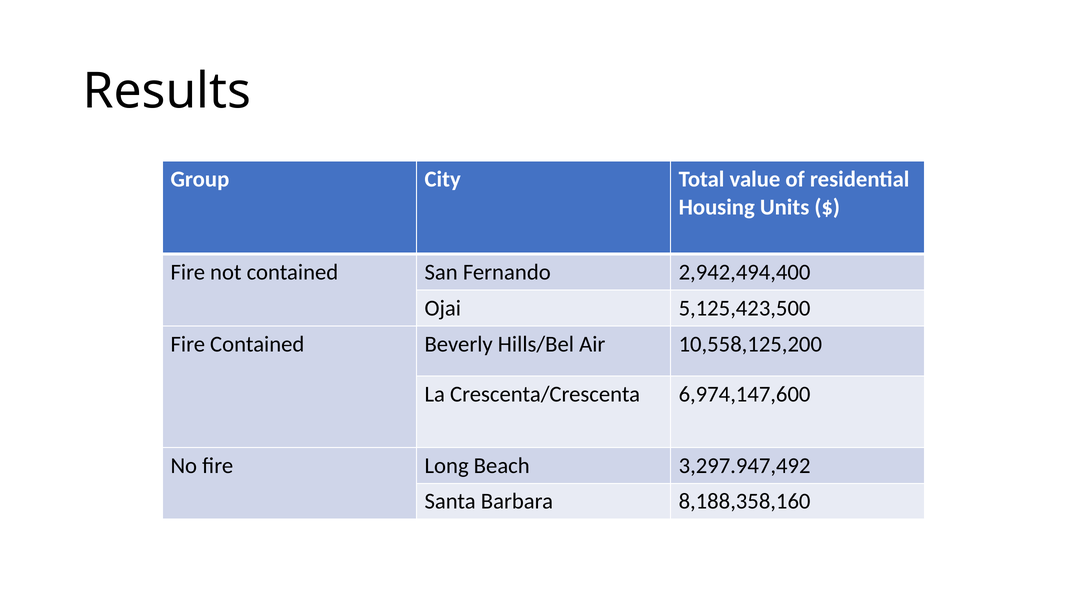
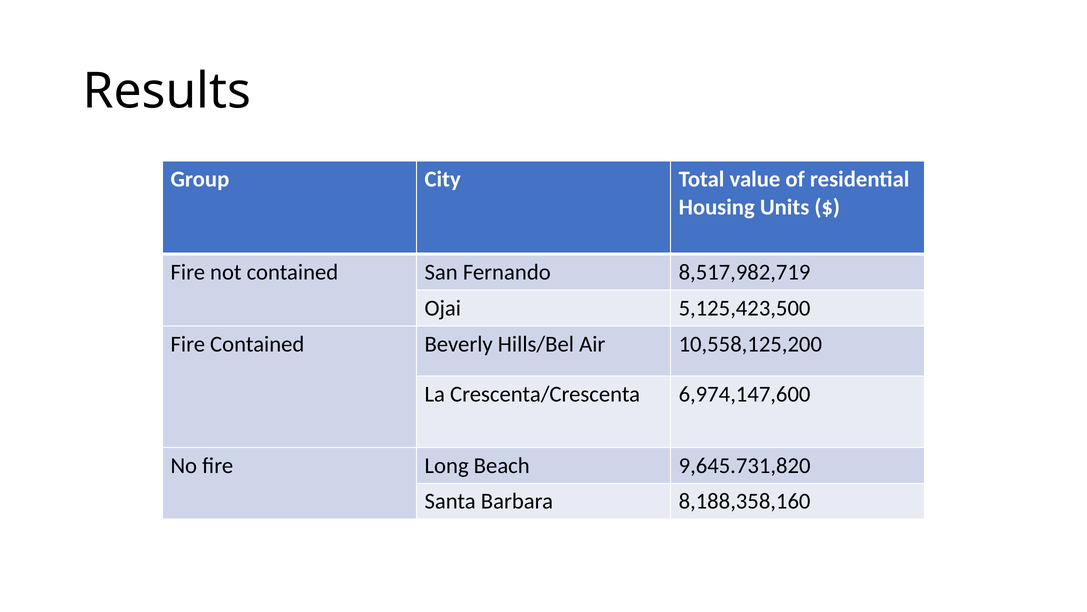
2,942,494,400: 2,942,494,400 -> 8,517,982,719 (745, 272)
3,297.947,492: 3,297.947,492 -> 9,645.731,820 (745, 465)
